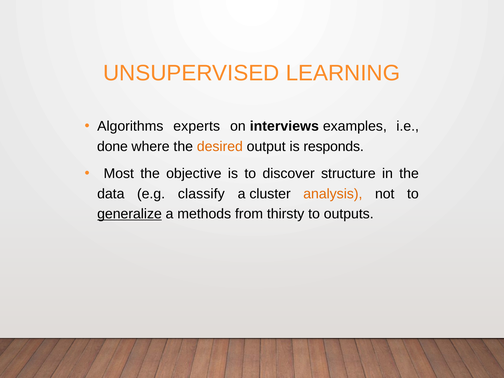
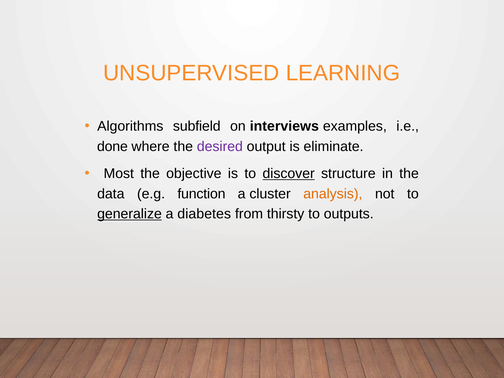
experts: experts -> subfield (197, 126)
desired colour: orange -> purple (220, 147)
responds: responds -> eliminate (334, 147)
discover underline: none -> present (289, 174)
classify: classify -> function (201, 194)
methods: methods -> diabetes (204, 214)
